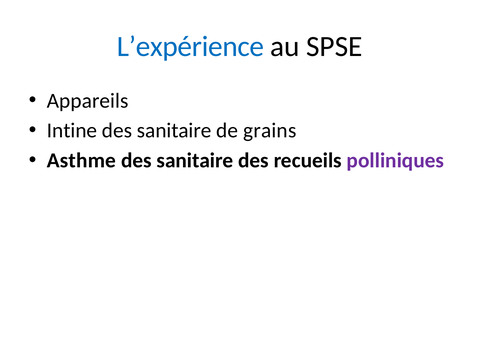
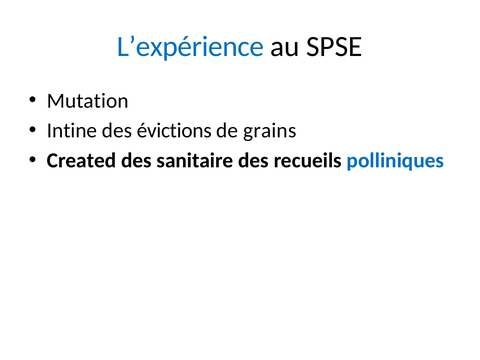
Appareils: Appareils -> Mutation (88, 101)
sanitaire: sanitaire -> évictions (174, 131)
Asthme: Asthme -> Created (82, 160)
polliniques colour: purple -> blue (395, 160)
